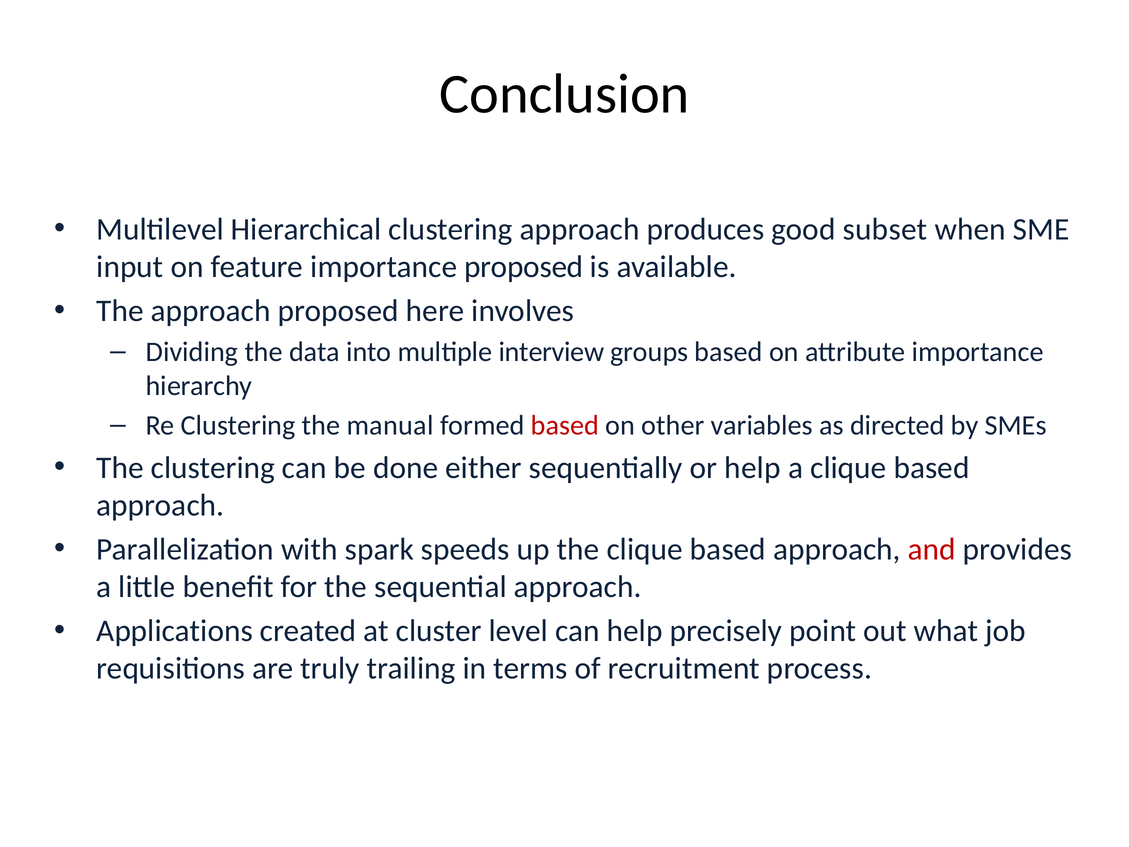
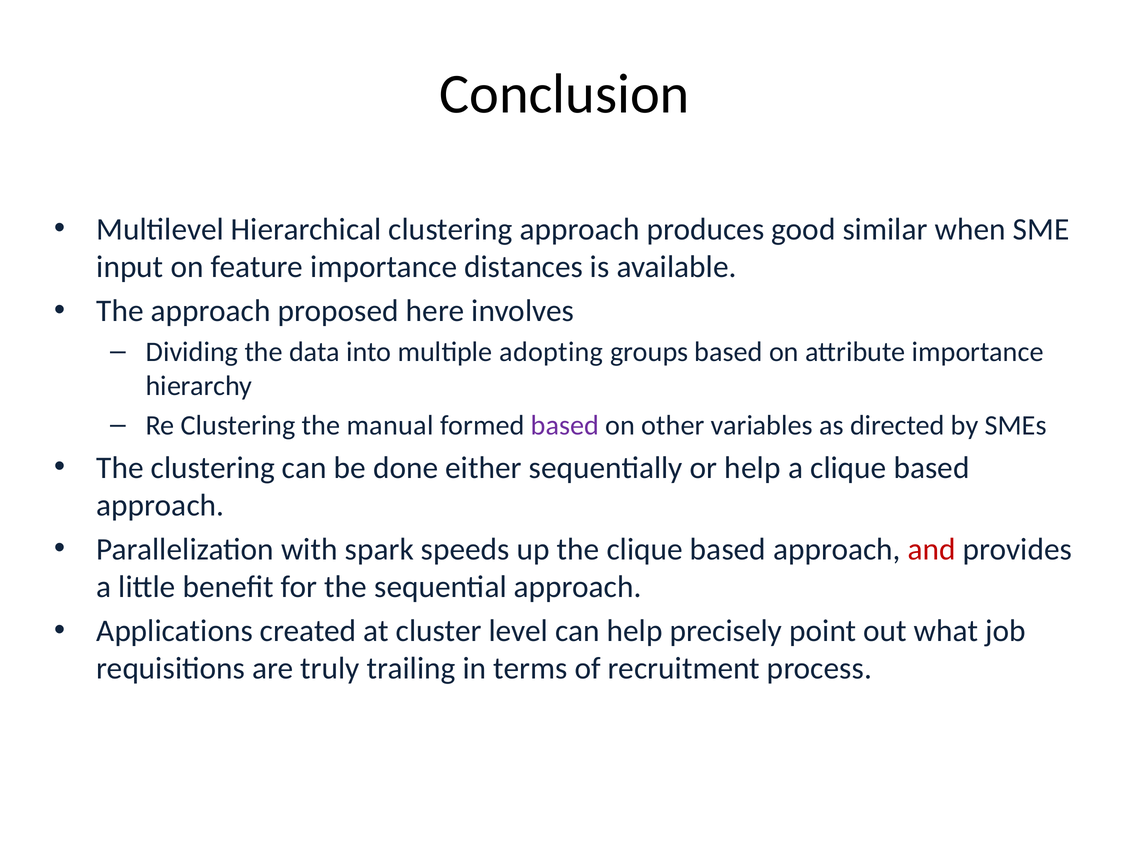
subset: subset -> similar (885, 229)
importance proposed: proposed -> distances (524, 267)
interview: interview -> adopting (551, 352)
based colour: red -> purple (565, 425)
